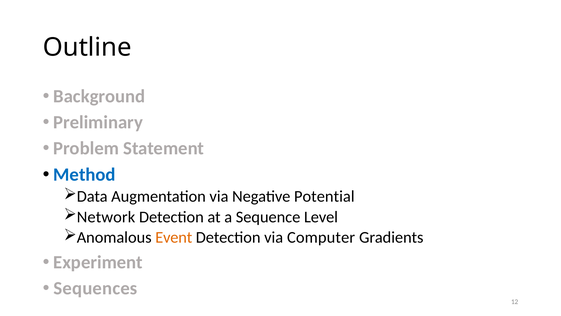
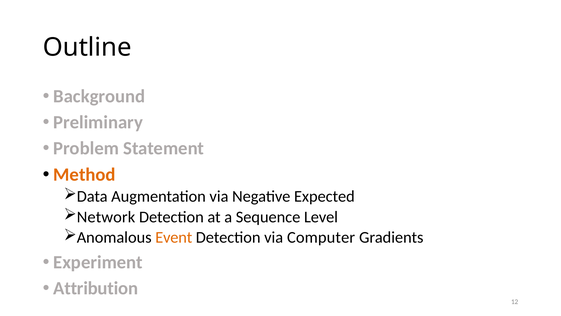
Method colour: blue -> orange (84, 174)
Potential: Potential -> Expected (324, 196)
Sequences: Sequences -> Attribution (96, 288)
